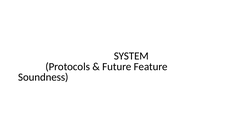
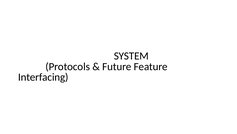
Soundness: Soundness -> Interfacing (43, 77)
